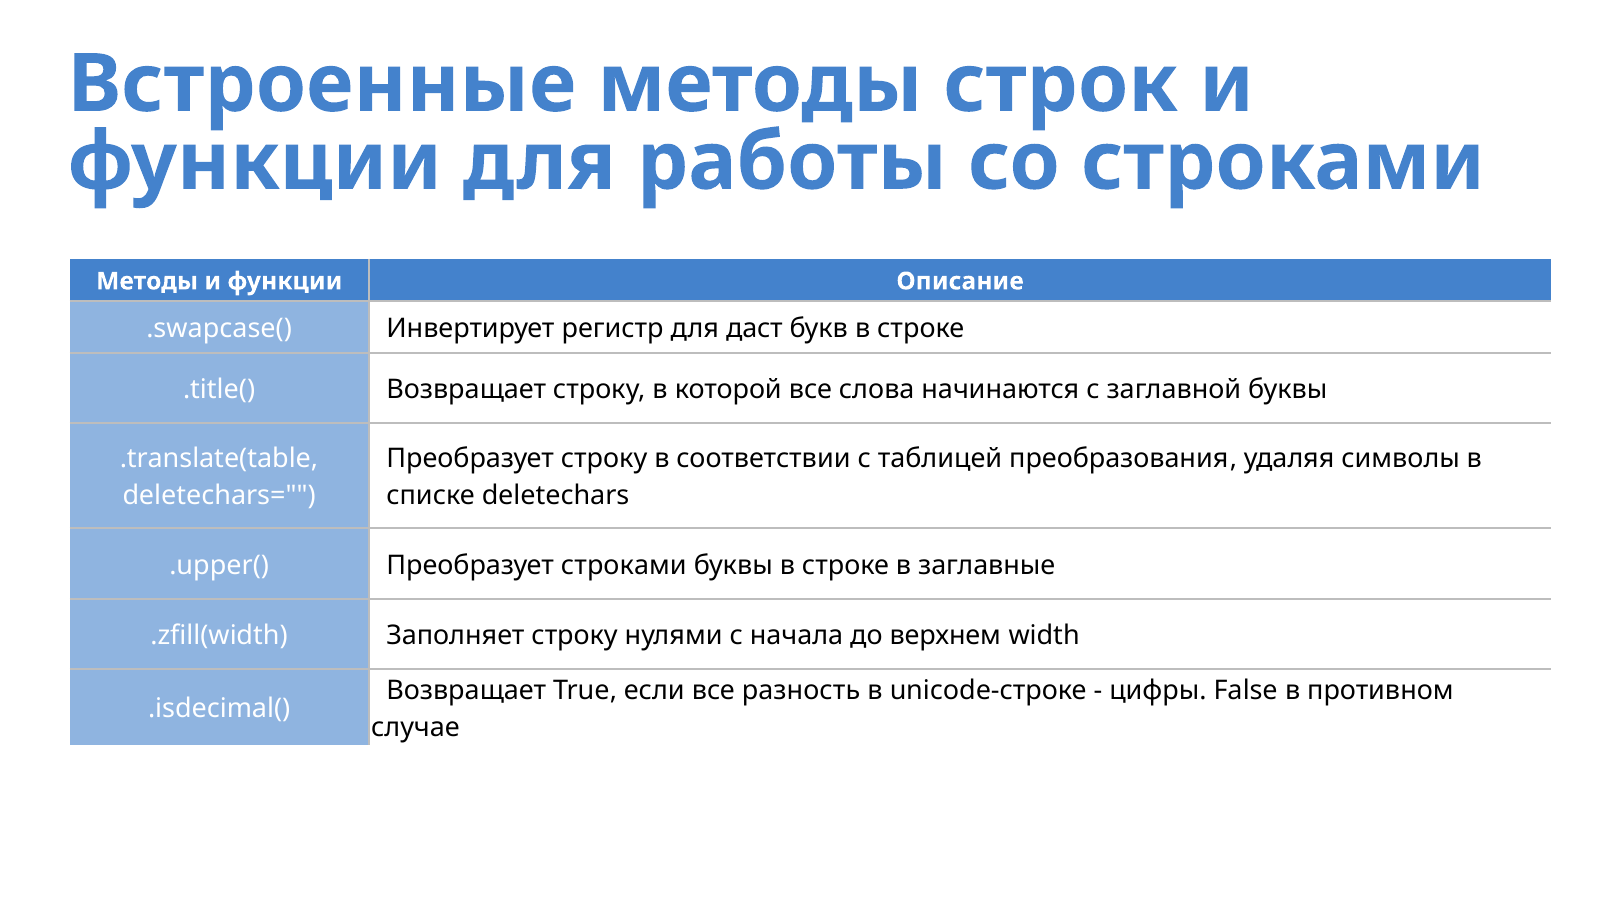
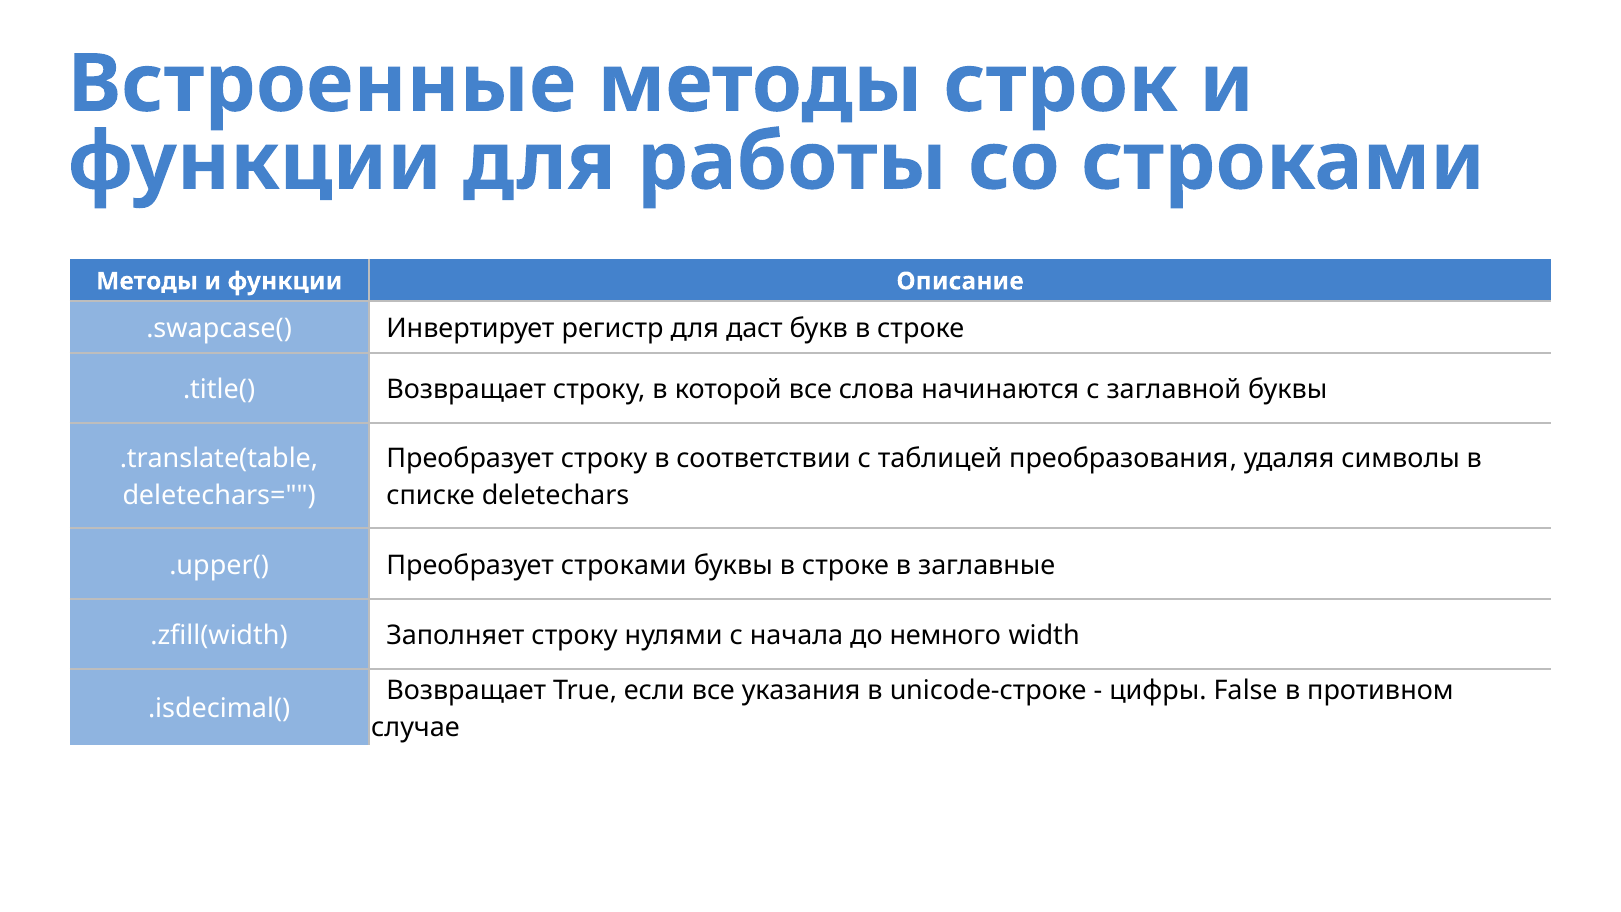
верхнем: верхнем -> немного (945, 636)
разность: разность -> указания (801, 690)
